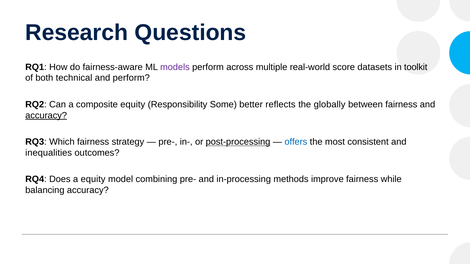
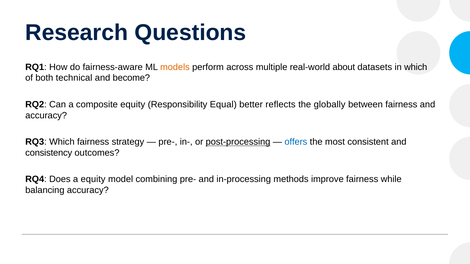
models colour: purple -> orange (175, 67)
score: score -> about (344, 67)
in toolkit: toolkit -> which (416, 67)
and perform: perform -> become (131, 78)
Some: Some -> Equal (223, 105)
accuracy underline: present -> none (46, 116)
inequalities: inequalities -> consistency (49, 153)
